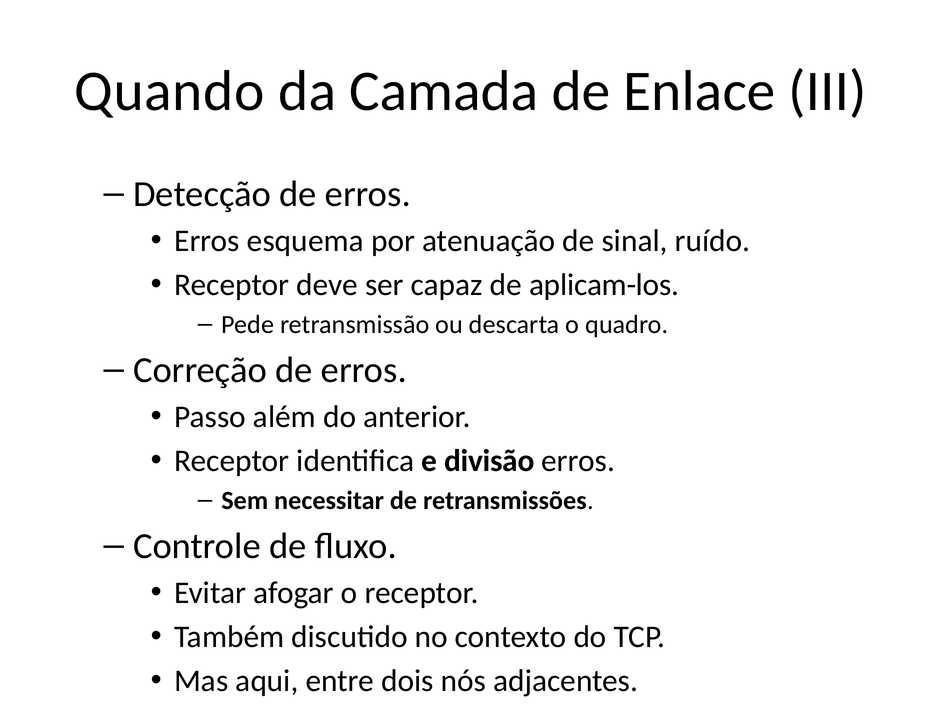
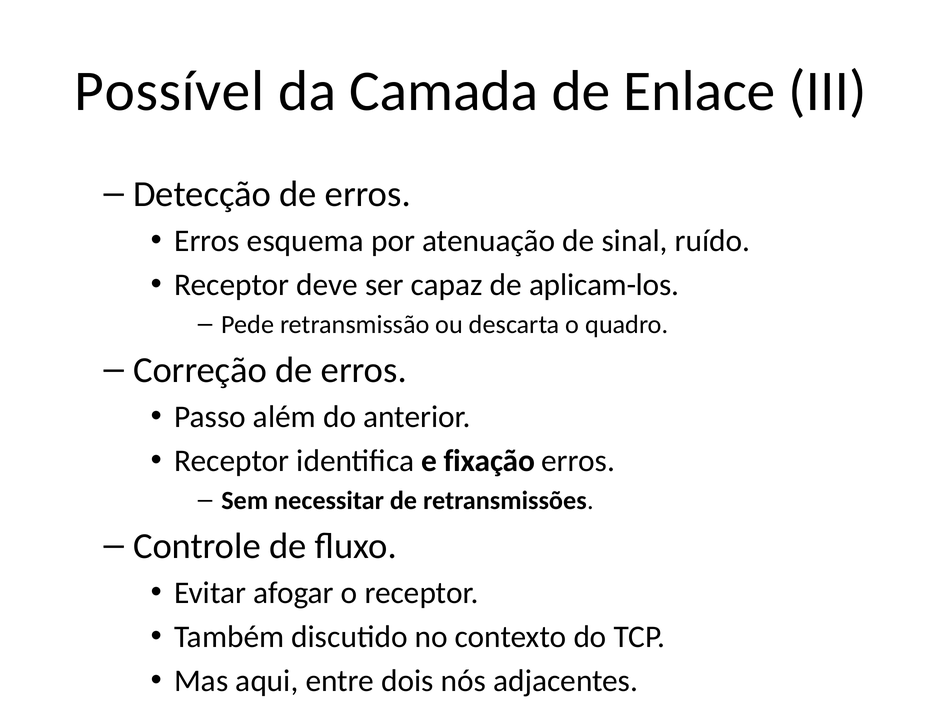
Quando: Quando -> Possível (169, 91)
divisão: divisão -> fixação (489, 461)
